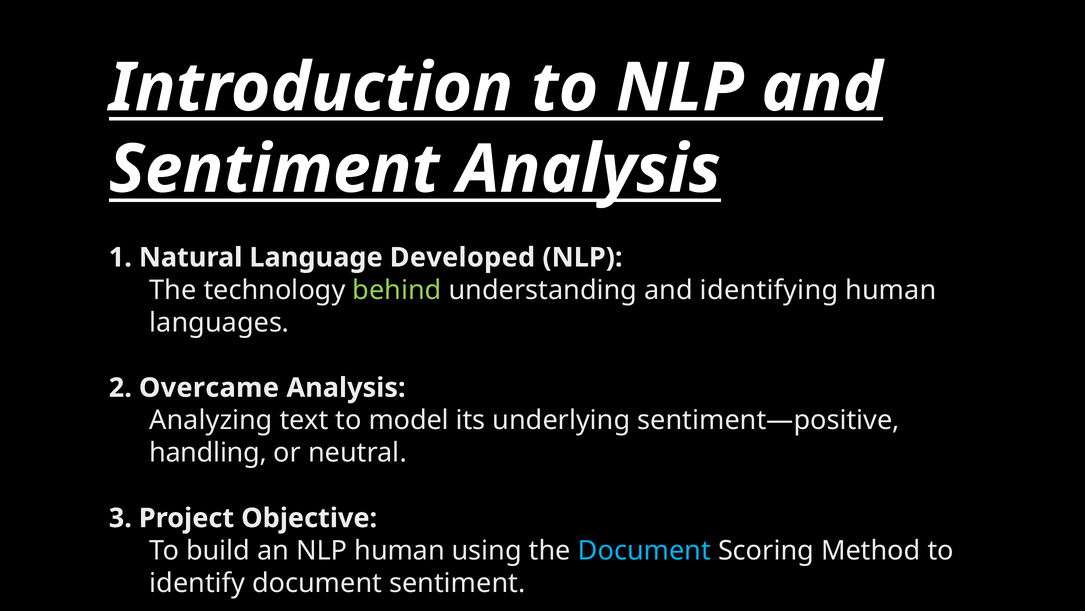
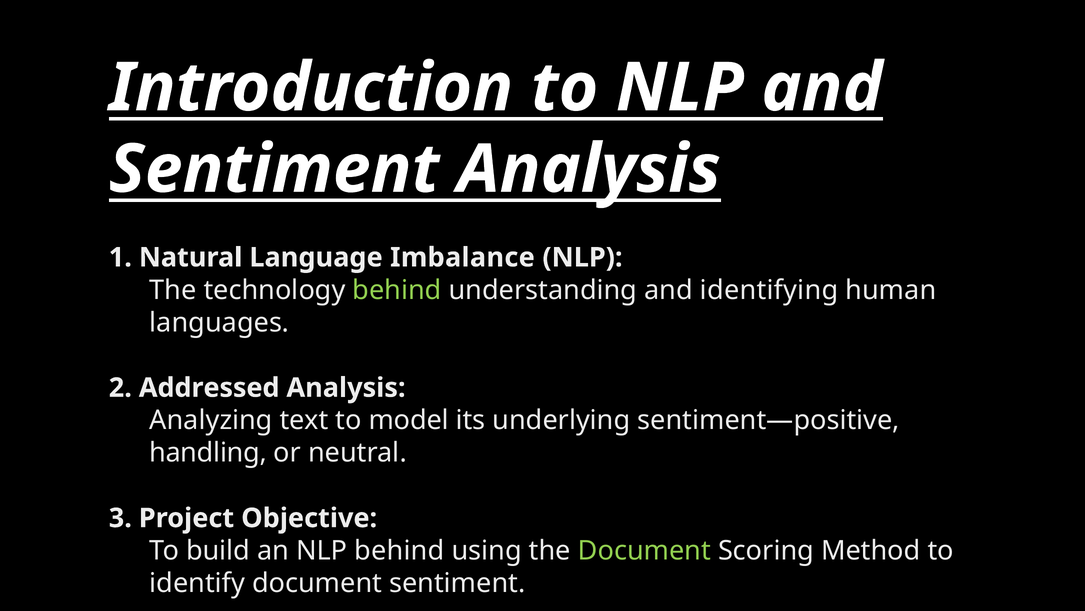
Developed: Developed -> Imbalance (462, 257)
Overcame: Overcame -> Addressed (209, 387)
NLP human: human -> behind (399, 550)
Document colour: light blue -> light green (644, 550)
